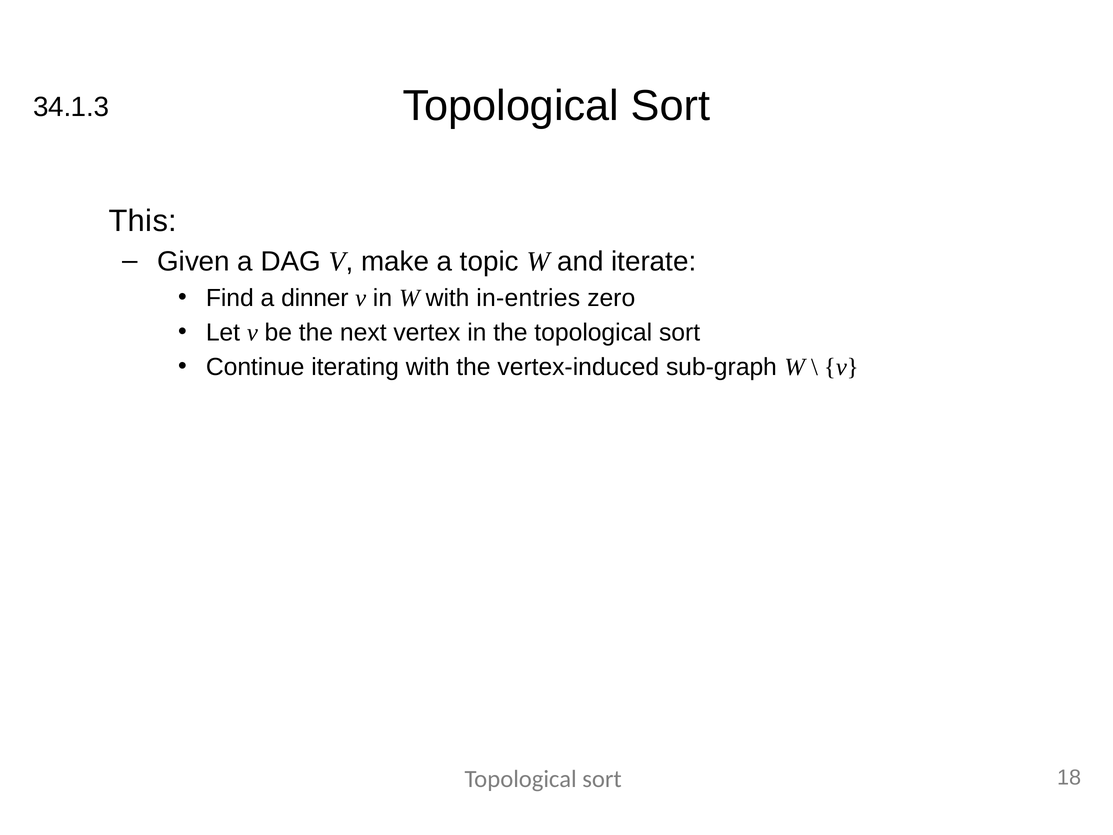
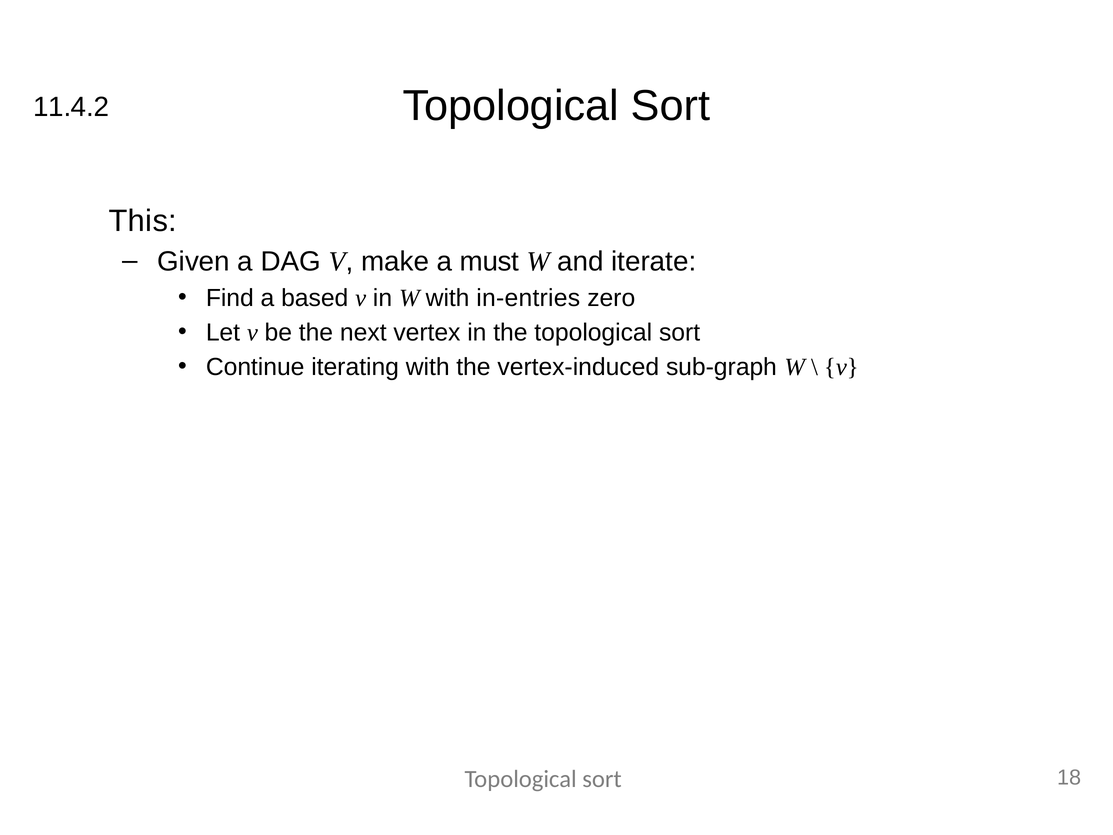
34.1.3: 34.1.3 -> 11.4.2 (71, 107)
topic: topic -> must (489, 262)
dinner: dinner -> based (315, 298)
